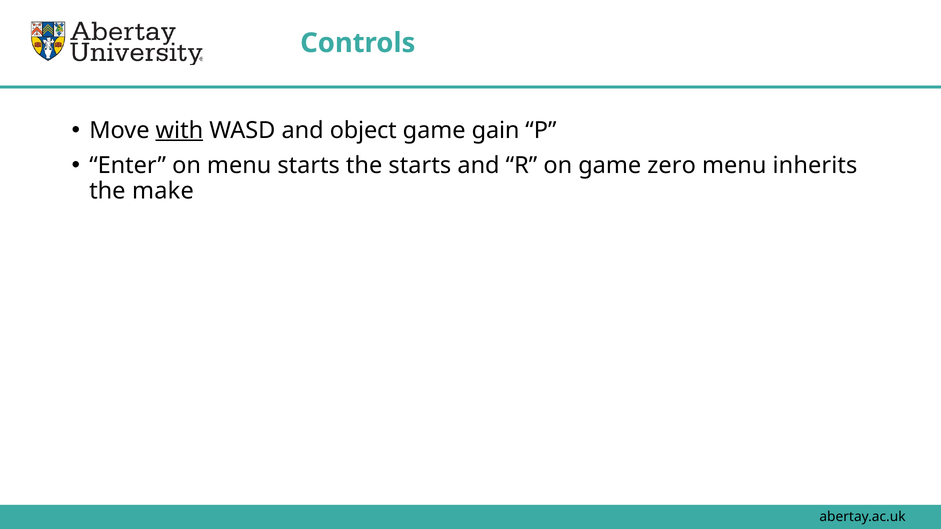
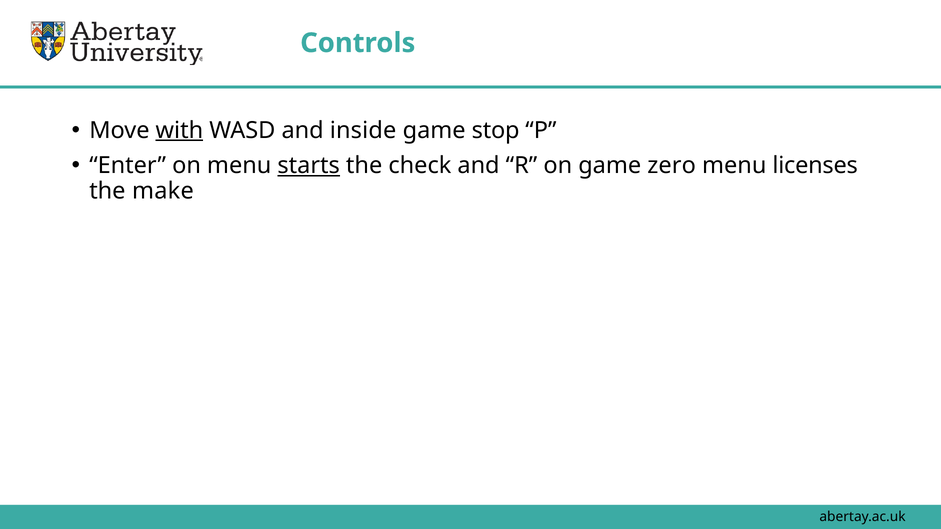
object: object -> inside (363, 130)
gain: gain -> stop (496, 130)
starts underline: none -> present (309, 166)
the starts: starts -> check (420, 166)
inherits: inherits -> licenses (815, 166)
